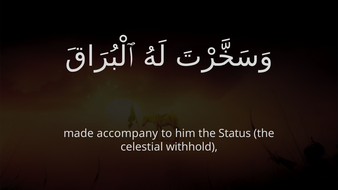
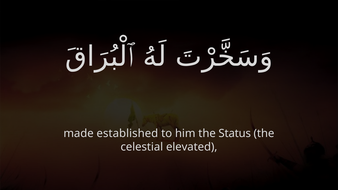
accompany: accompany -> established (127, 133)
withhold: withhold -> elevated (192, 147)
